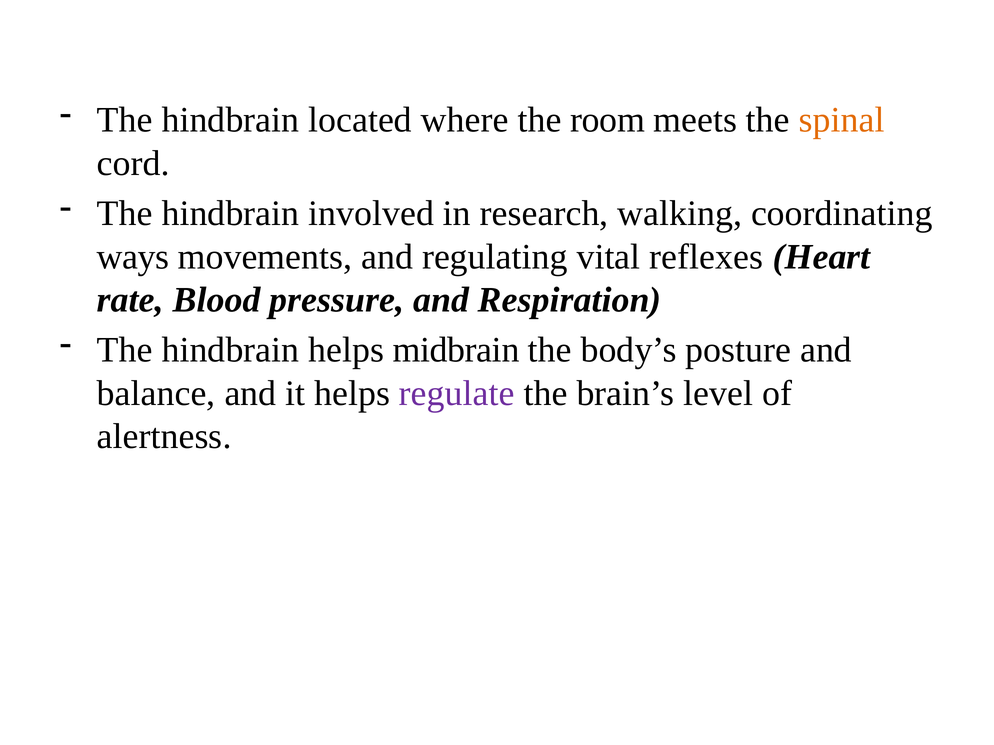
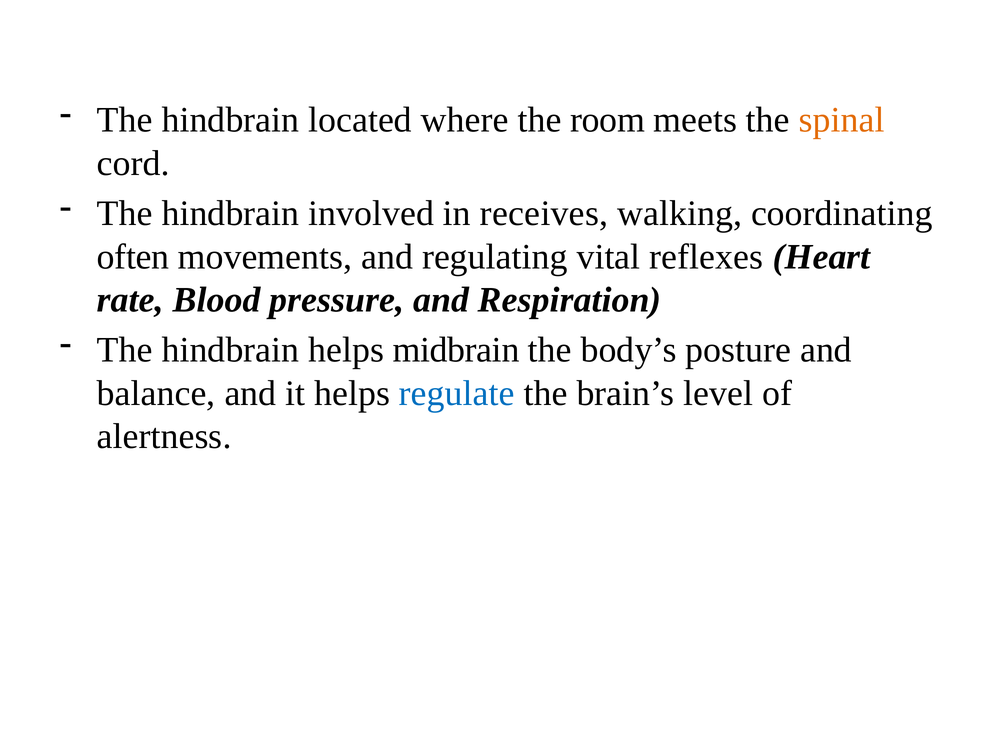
research: research -> receives (544, 214)
ways: ways -> often (133, 257)
regulate colour: purple -> blue (457, 394)
